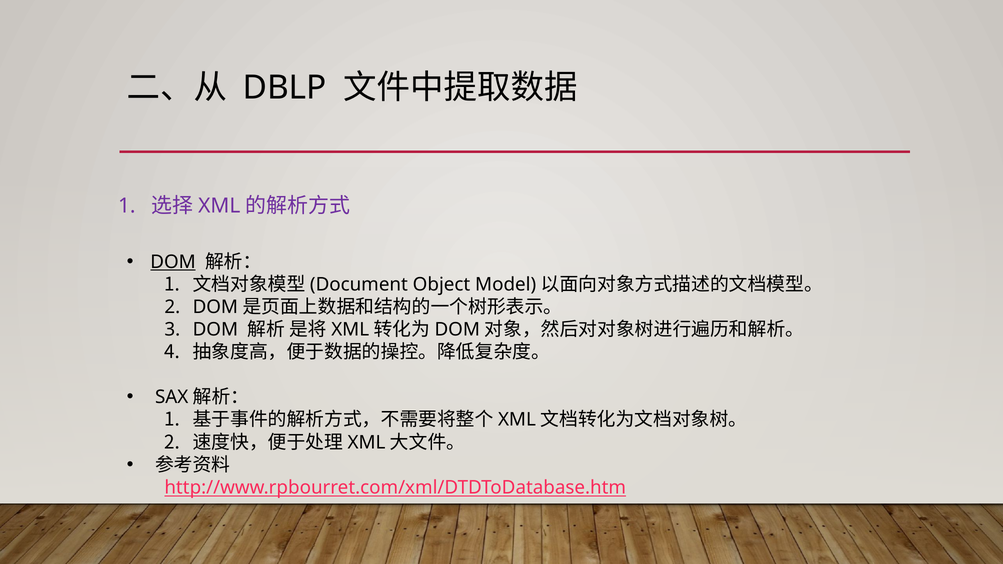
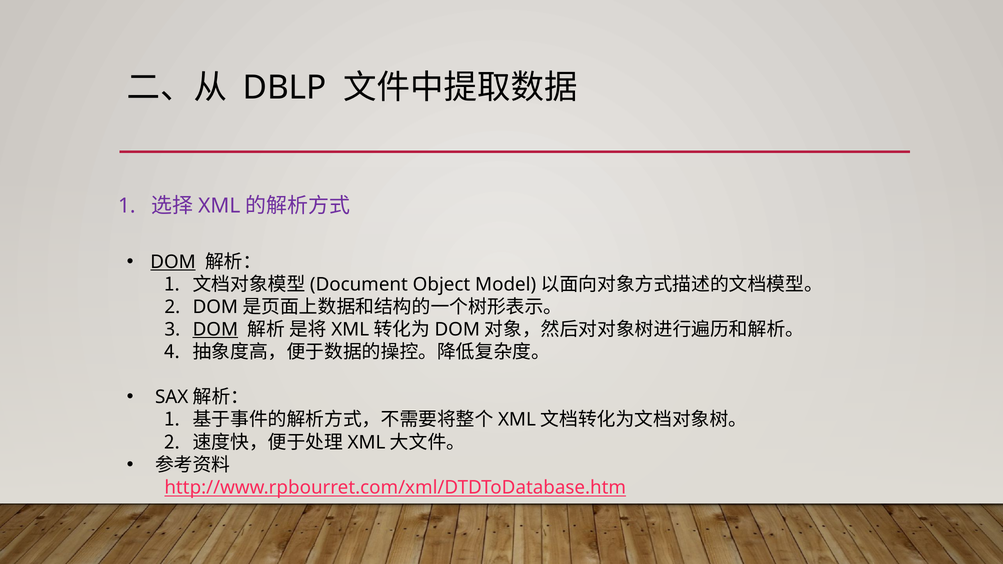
DOM underline: none -> present (215, 330)
